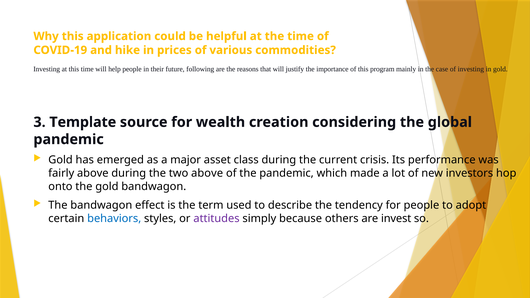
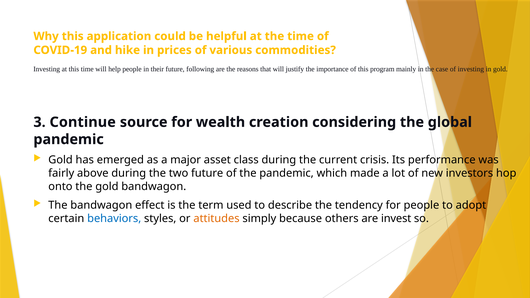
Template: Template -> Continue (83, 122)
two above: above -> future (207, 173)
attitudes colour: purple -> orange (216, 219)
